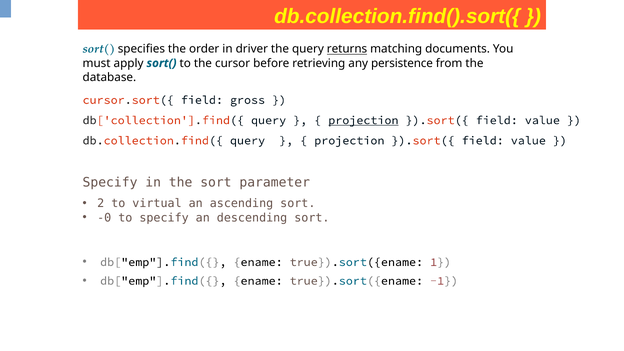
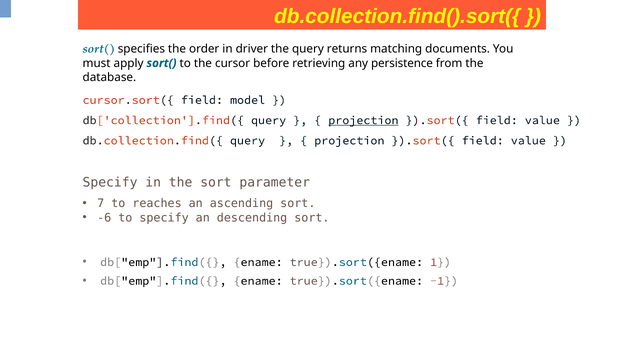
returns underline: present -> none (347, 49)
gross: gross -> model (248, 100)
2: 2 -> 7 (101, 204)
virtual: virtual -> reaches (157, 204)
-0: -0 -> -6 (104, 218)
